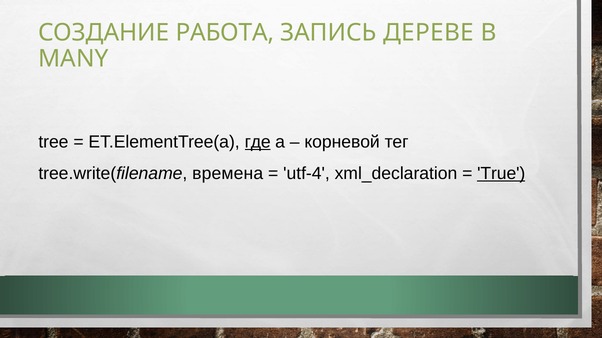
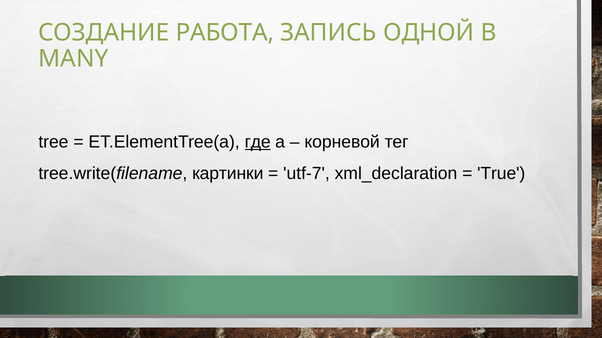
ДЕРЕВЕ: ДЕРЕВЕ -> ОДНОЙ (429, 33)
времена: времена -> картинки (228, 174)
utf-4: utf-4 -> utf-7 (306, 174)
True underline: present -> none (501, 174)
